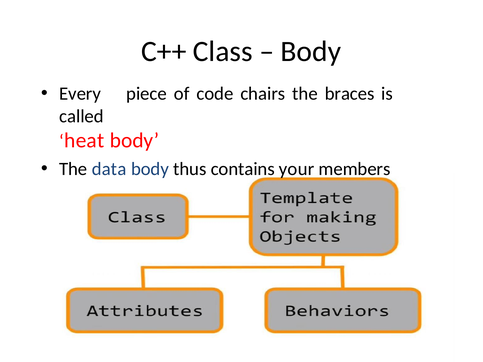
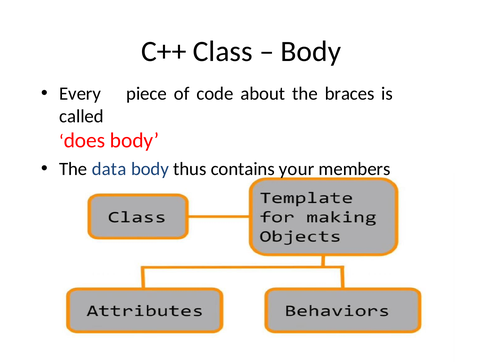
chairs: chairs -> about (263, 94)
heat: heat -> does (84, 141)
